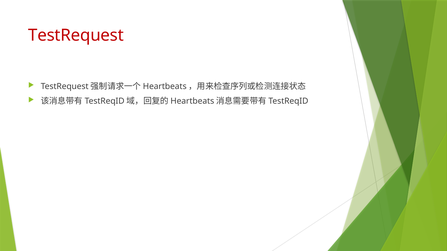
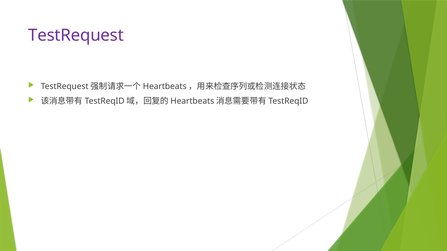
TestRequest colour: red -> purple (76, 35)
